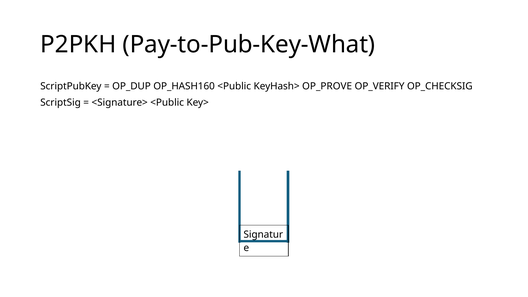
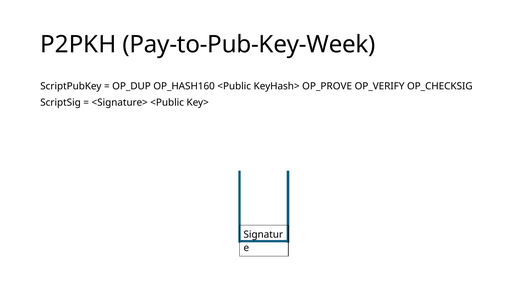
Pay-to-Pub-Key-What: Pay-to-Pub-Key-What -> Pay-to-Pub-Key-Week (249, 44)
